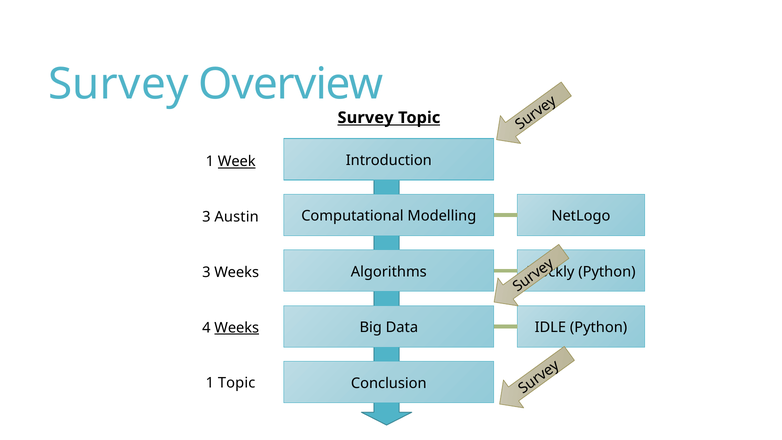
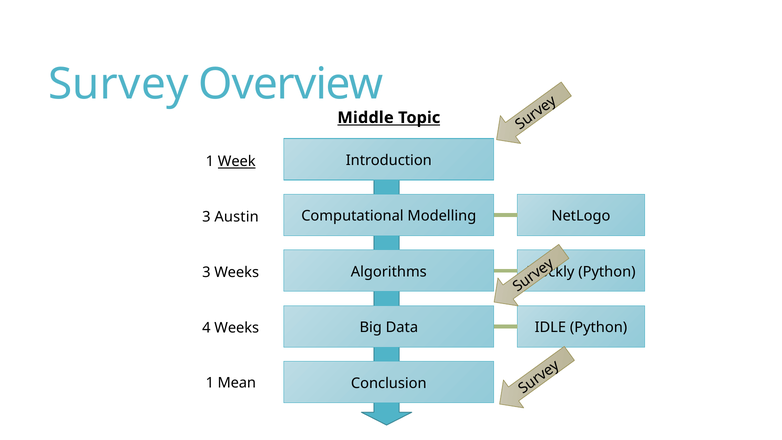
Survey: Survey -> Middle (366, 118)
Weeks underline: present -> none (237, 328)
1 Topic: Topic -> Mean (237, 383)
